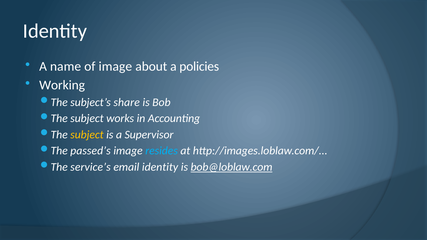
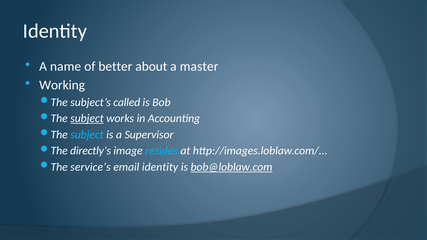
of image: image -> better (115, 67)
policies: policies -> master (199, 67)
share: share -> called (127, 102)
subject underline: none -> present (87, 119)
subject colour: yellow -> light blue (87, 135)
passed’s: passed’s -> directly’s (91, 151)
